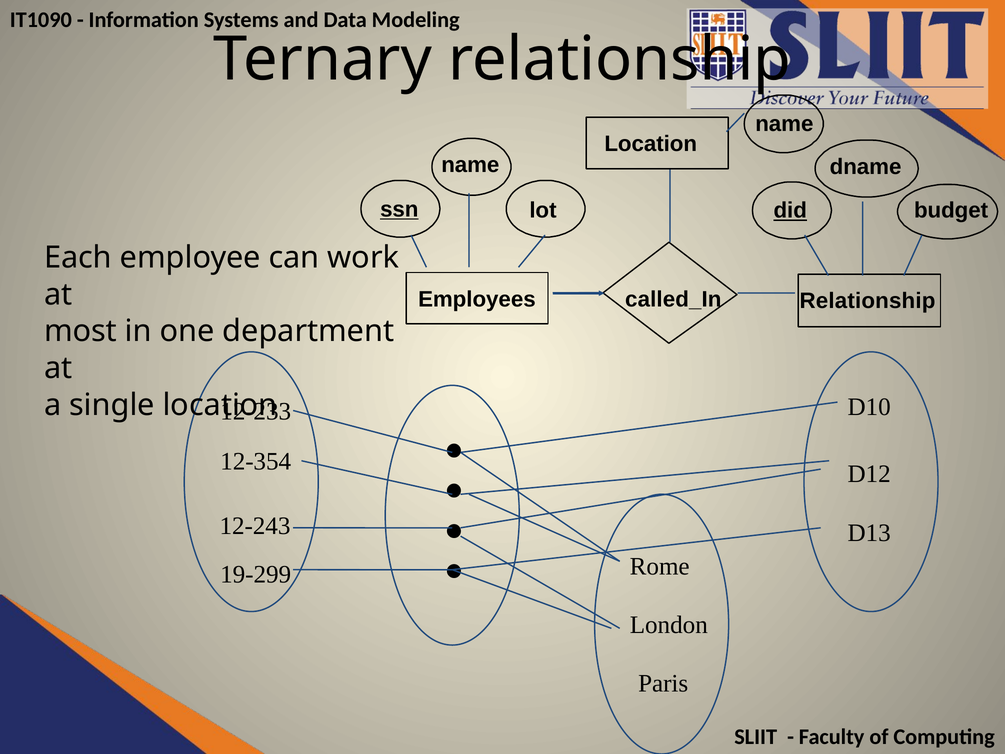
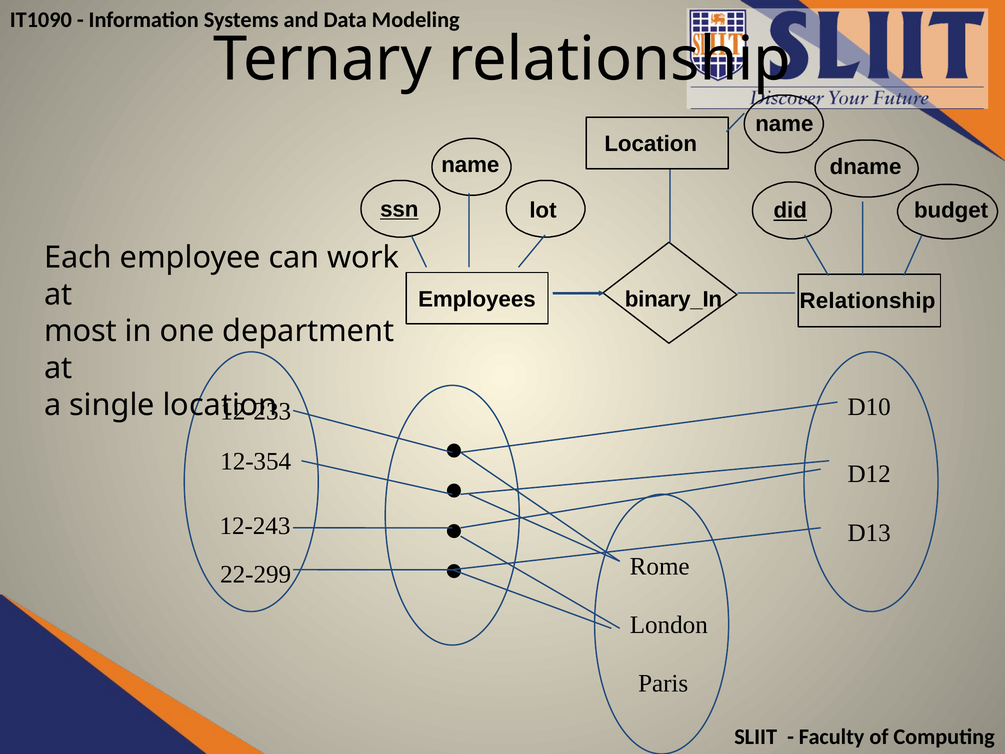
called_In: called_In -> binary_In (673, 299)
19-299: 19-299 -> 22-299 (256, 574)
